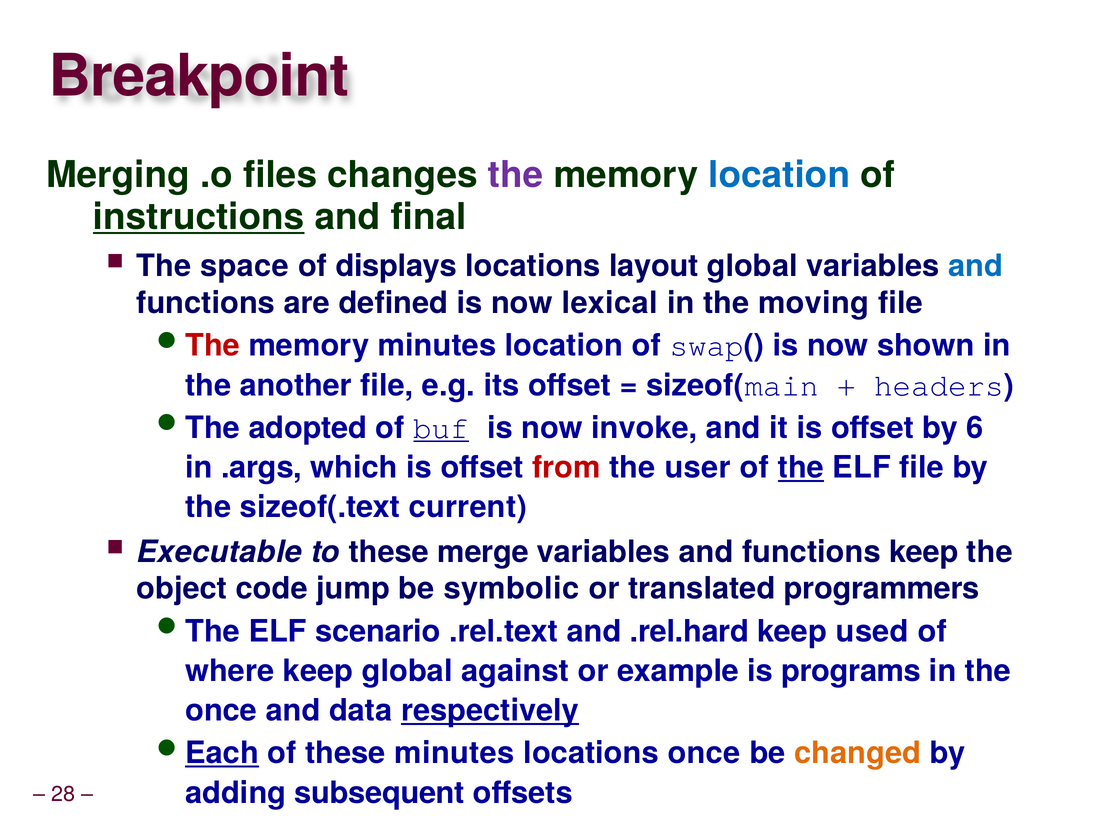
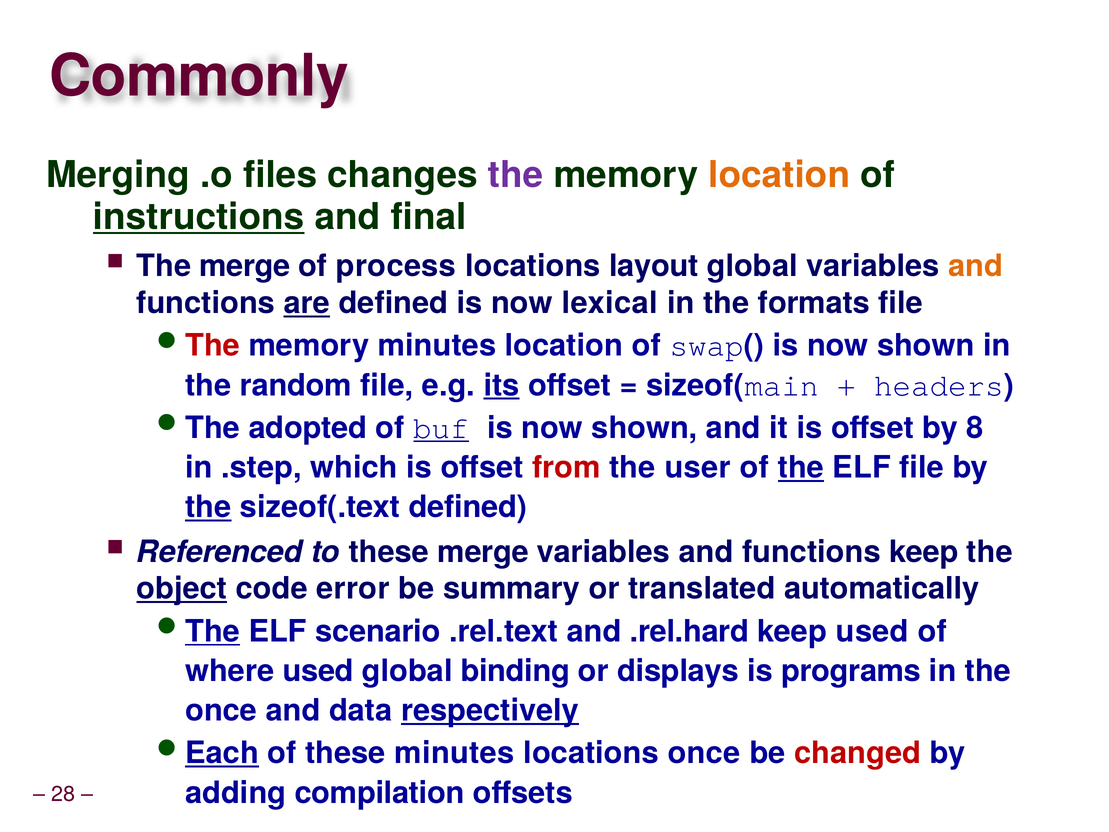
Breakpoint: Breakpoint -> Commonly (199, 76)
location colour: blue -> orange (779, 175)
The space: space -> merge (245, 266)
displays: displays -> process (396, 266)
and colour: blue -> orange (975, 266)
are underline: none -> present (307, 303)
moving: moving -> formats (814, 303)
another: another -> random (296, 385)
its underline: none -> present (502, 385)
invoke: invoke -> shown (644, 428)
6: 6 -> 8 (975, 428)
.args: .args -> .step (261, 467)
the underline: none -> present (208, 507)
sizeof(.text current: current -> defined (468, 507)
Executable: Executable -> Referenced (220, 552)
object underline: none -> present (182, 589)
jump: jump -> error (353, 589)
symbolic: symbolic -> summary (512, 589)
programmers: programmers -> automatically (882, 589)
The underline: none -> present (213, 631)
where keep: keep -> used (318, 671)
against: against -> binding (515, 671)
example: example -> displays (678, 671)
changed colour: orange -> red (858, 753)
subsequent: subsequent -> compilation (380, 793)
